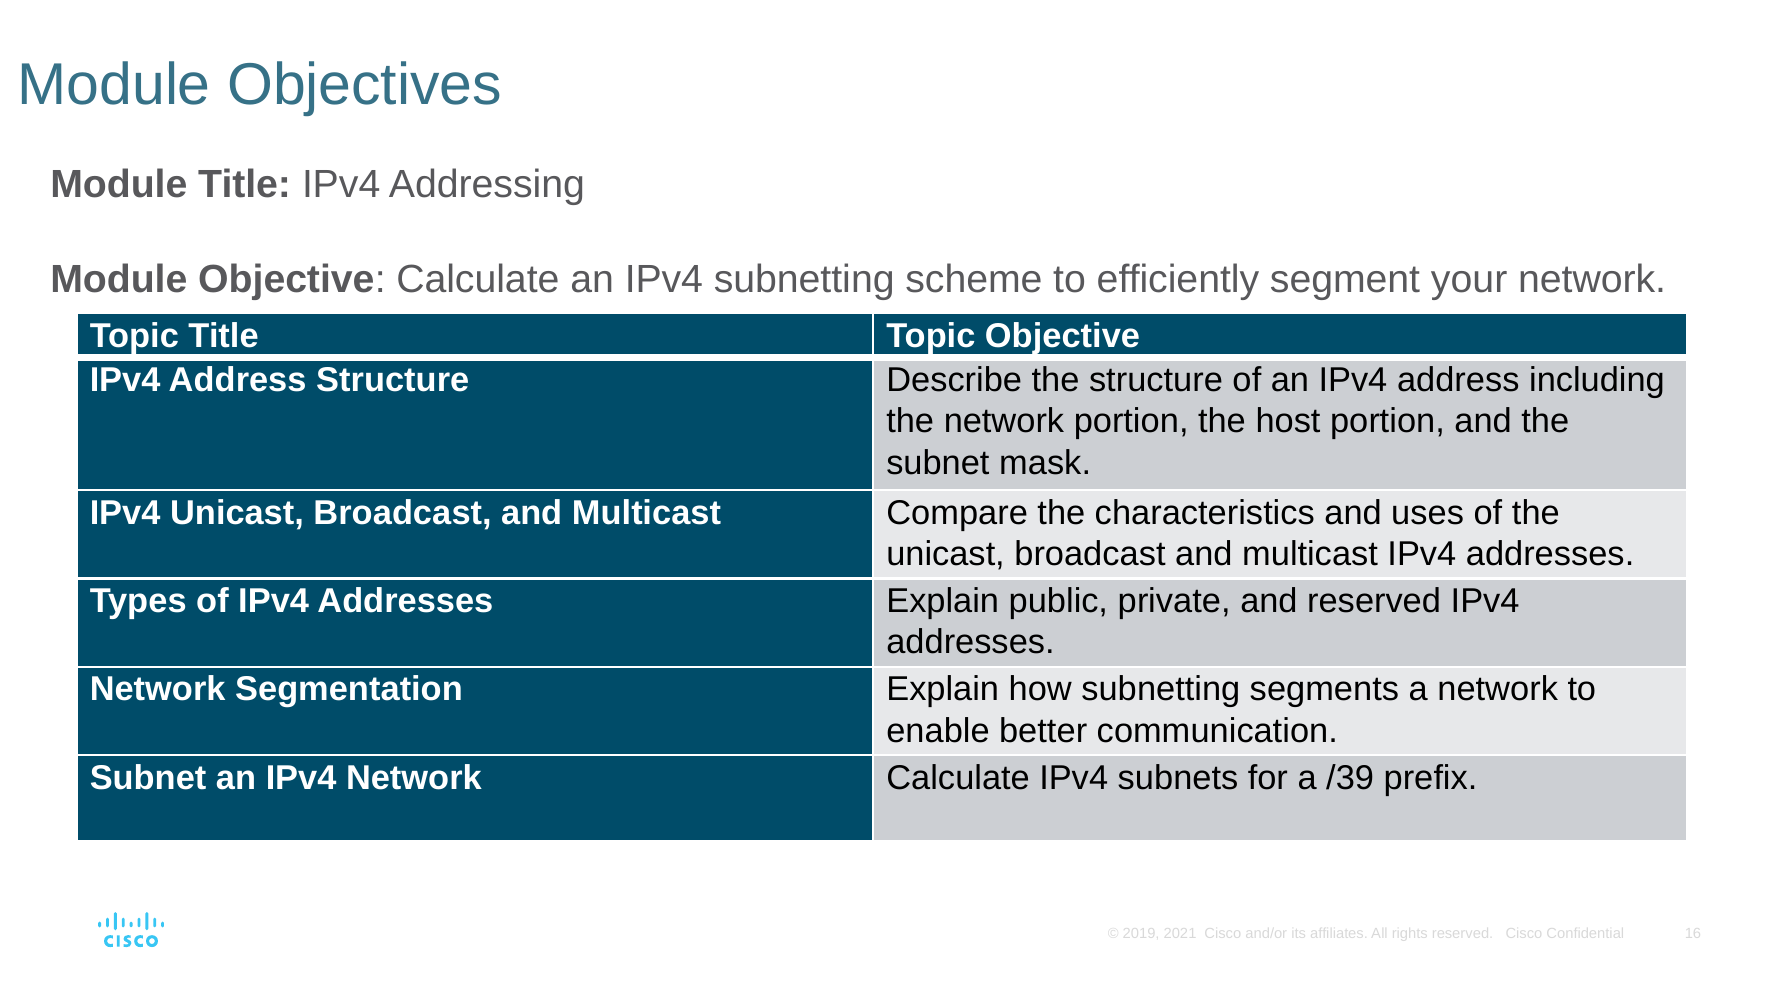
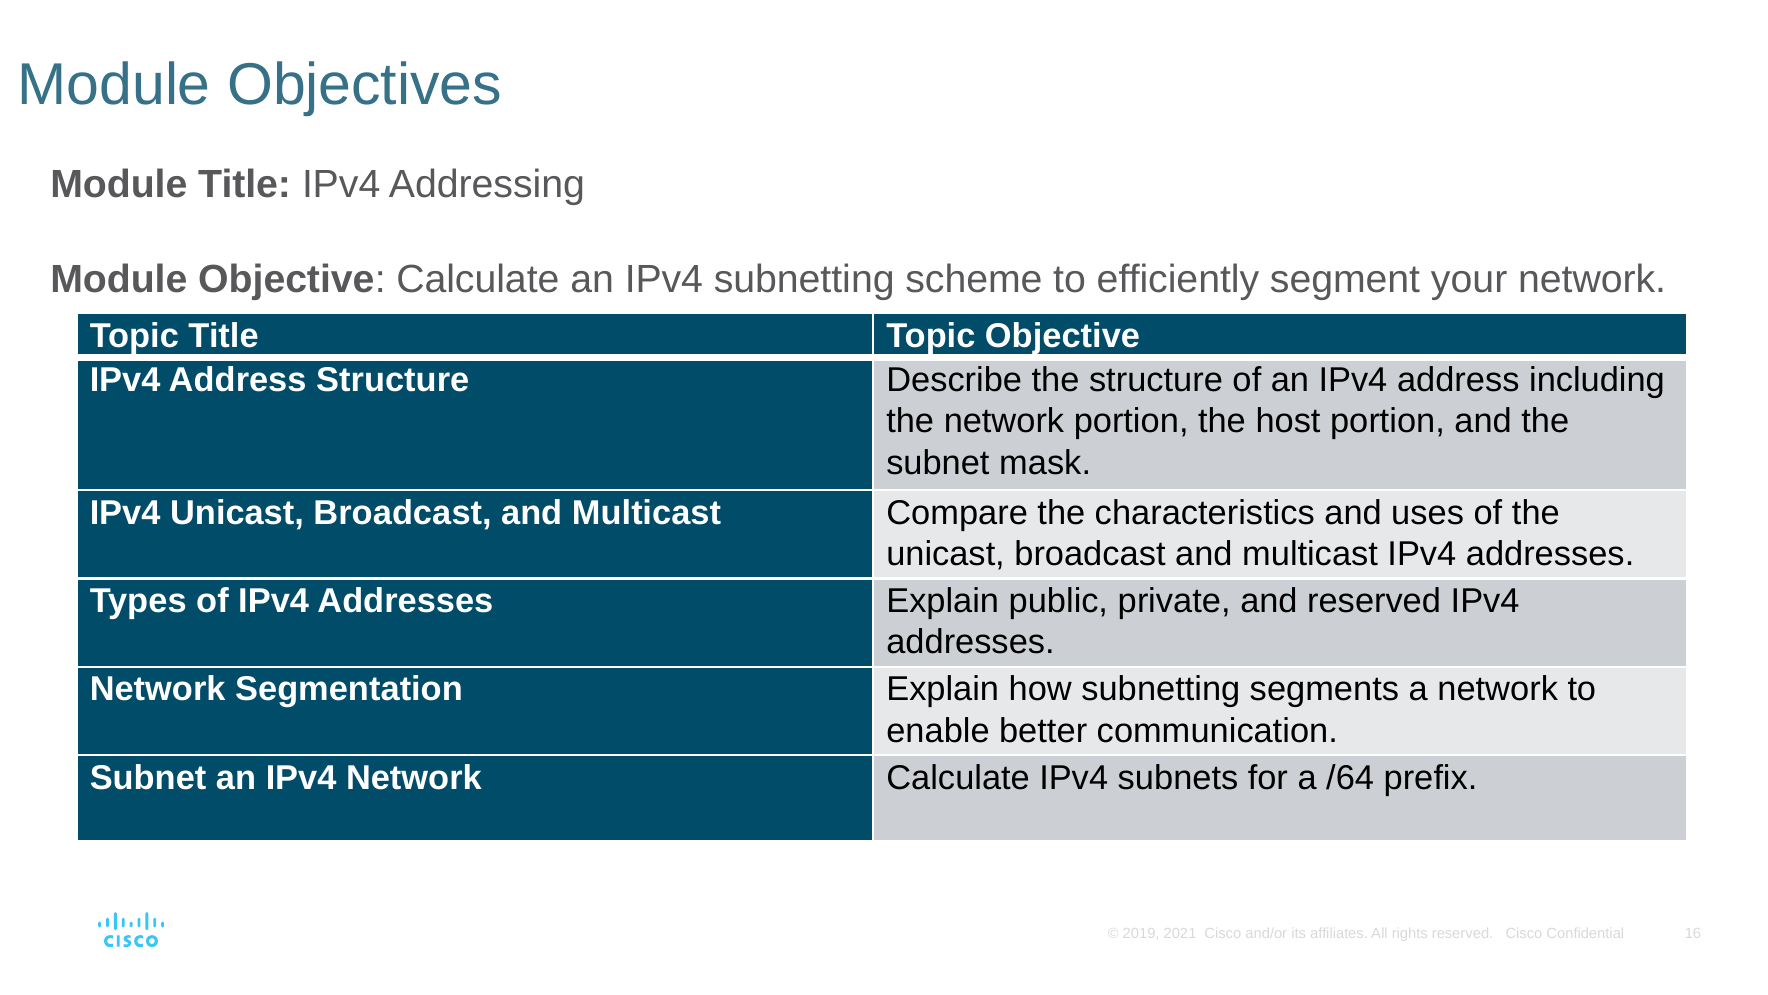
/39: /39 -> /64 (1350, 777)
